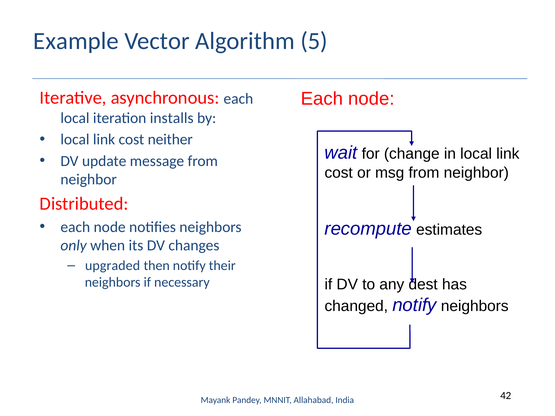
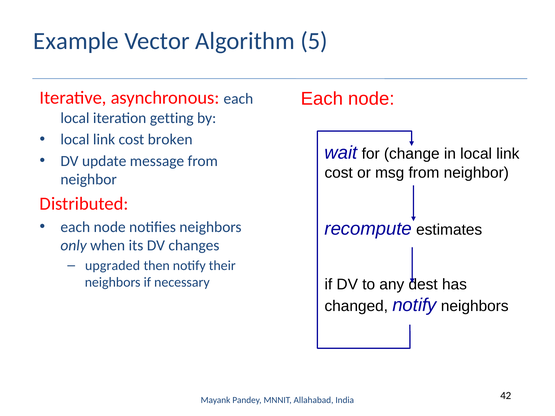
installs: installs -> getting (172, 118)
neither: neither -> broken (170, 140)
